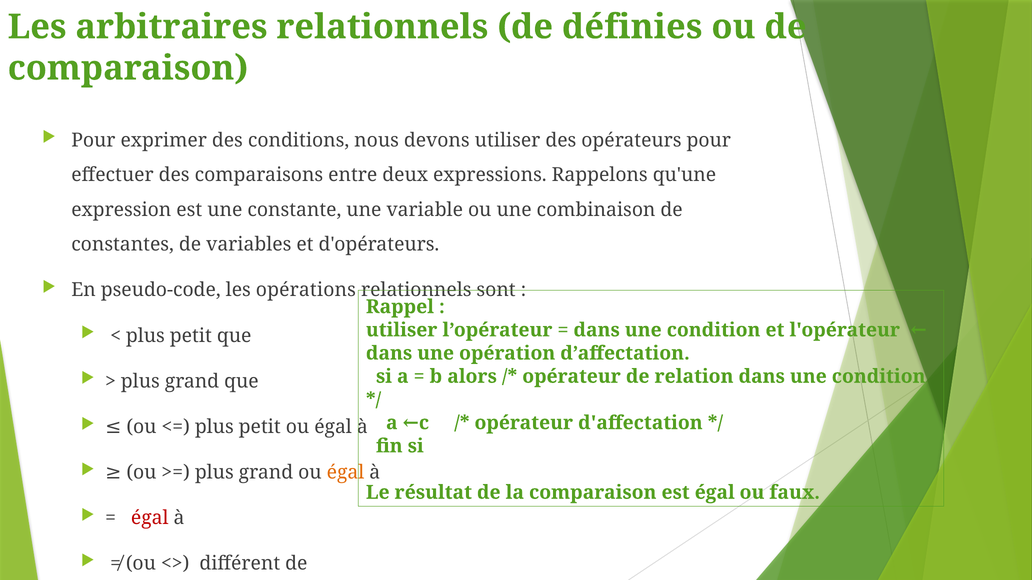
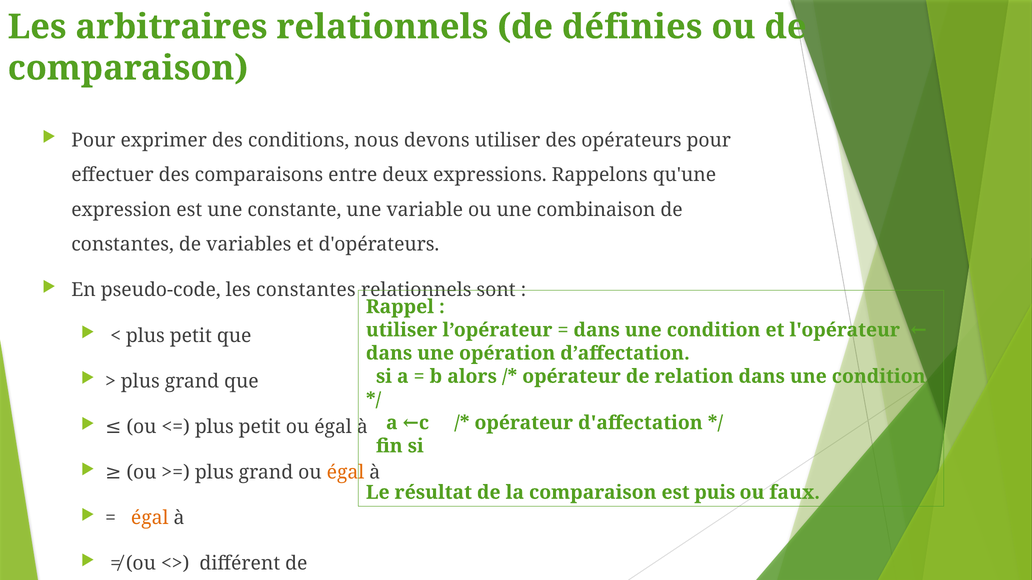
les opérations: opérations -> constantes (306, 290)
est égal: égal -> puis (715, 493)
égal colour: red -> orange (150, 518)
